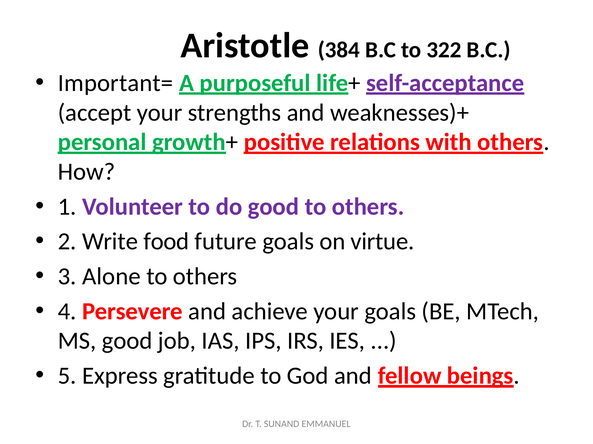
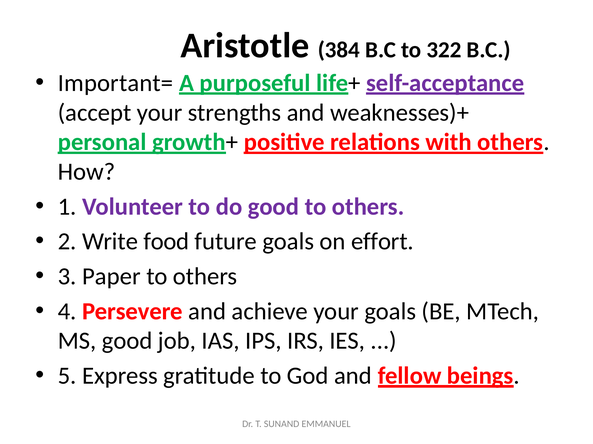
virtue: virtue -> effort (382, 242)
Alone: Alone -> Paper (111, 277)
